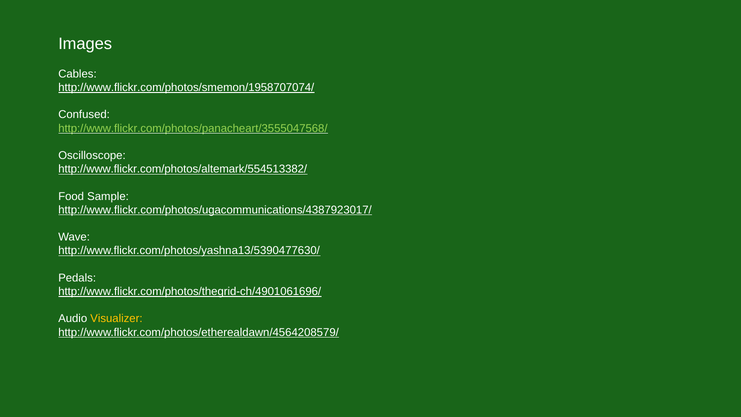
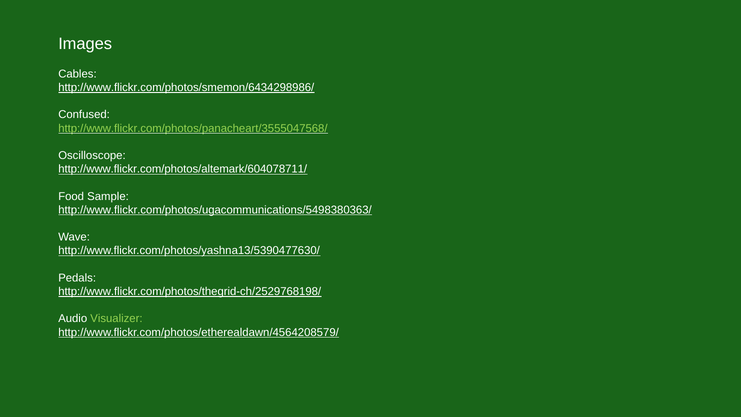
http://www.flickr.com/photos/smemon/1958707074/: http://www.flickr.com/photos/smemon/1958707074/ -> http://www.flickr.com/photos/smemon/6434298986/ (186, 87)
http://www.flickr.com/photos/altemark/554513382/: http://www.flickr.com/photos/altemark/554513382/ -> http://www.flickr.com/photos/altemark/604078711/ (183, 169)
http://www.flickr.com/photos/ugacommunications/4387923017/: http://www.flickr.com/photos/ugacommunications/4387923017/ -> http://www.flickr.com/photos/ugacommunications/5498380363/ (215, 210)
http://www.flickr.com/photos/thegrid-ch/4901061696/: http://www.flickr.com/photos/thegrid-ch/4901061696/ -> http://www.flickr.com/photos/thegrid-ch/2529768198/ (190, 291)
Visualizer colour: yellow -> light green (116, 319)
